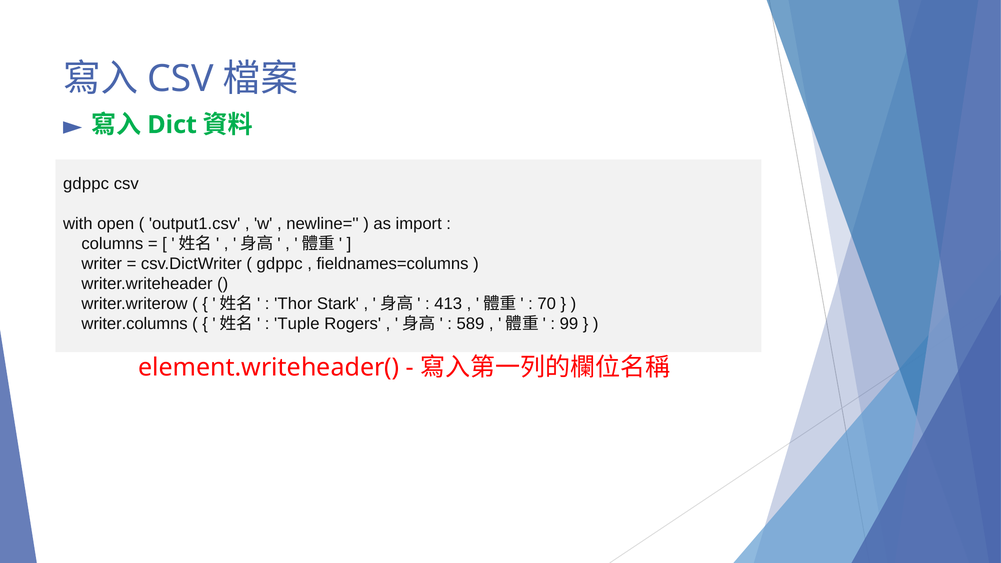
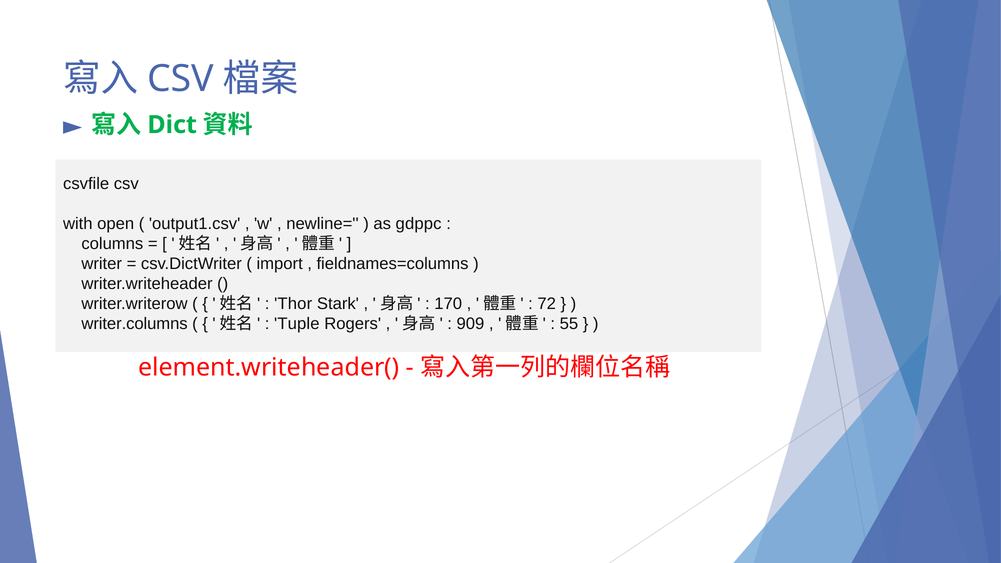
gdppc: gdppc -> csvfile (86, 184)
import: import -> gdppc (419, 224)
gdppc: gdppc -> import (280, 264)
413: 413 -> 170 (448, 304)
70: 70 -> 72 (547, 304)
589: 589 -> 909 (470, 324)
99: 99 -> 55 (569, 324)
